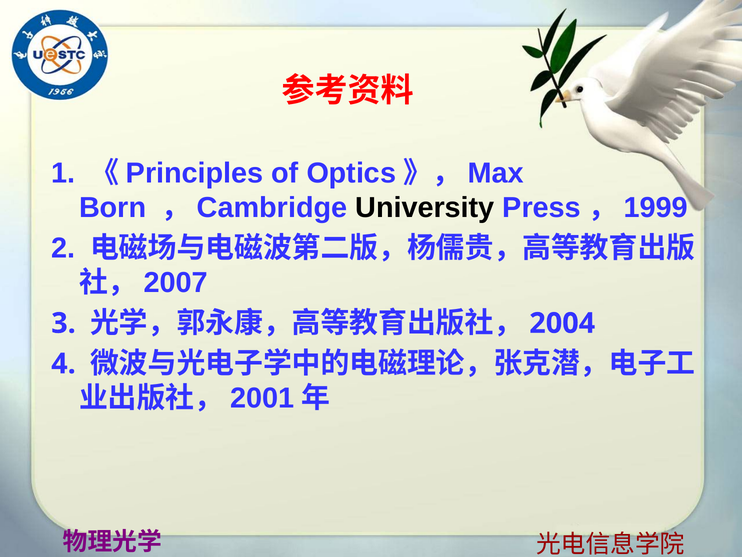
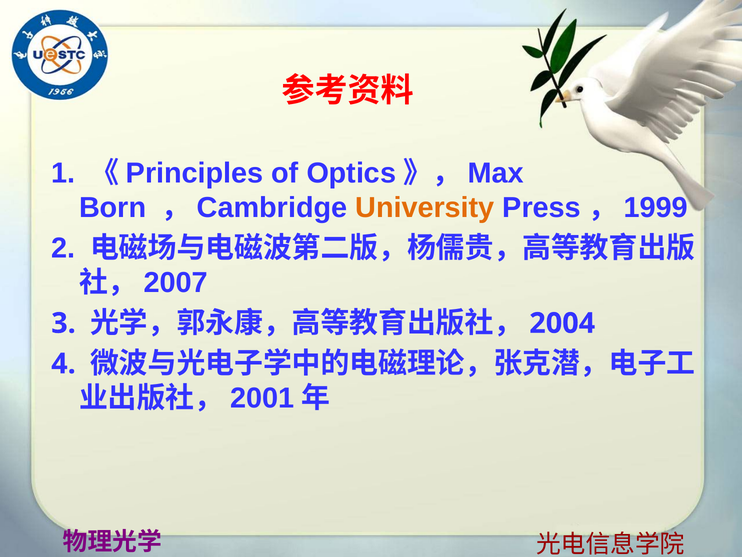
University colour: black -> orange (425, 208)
